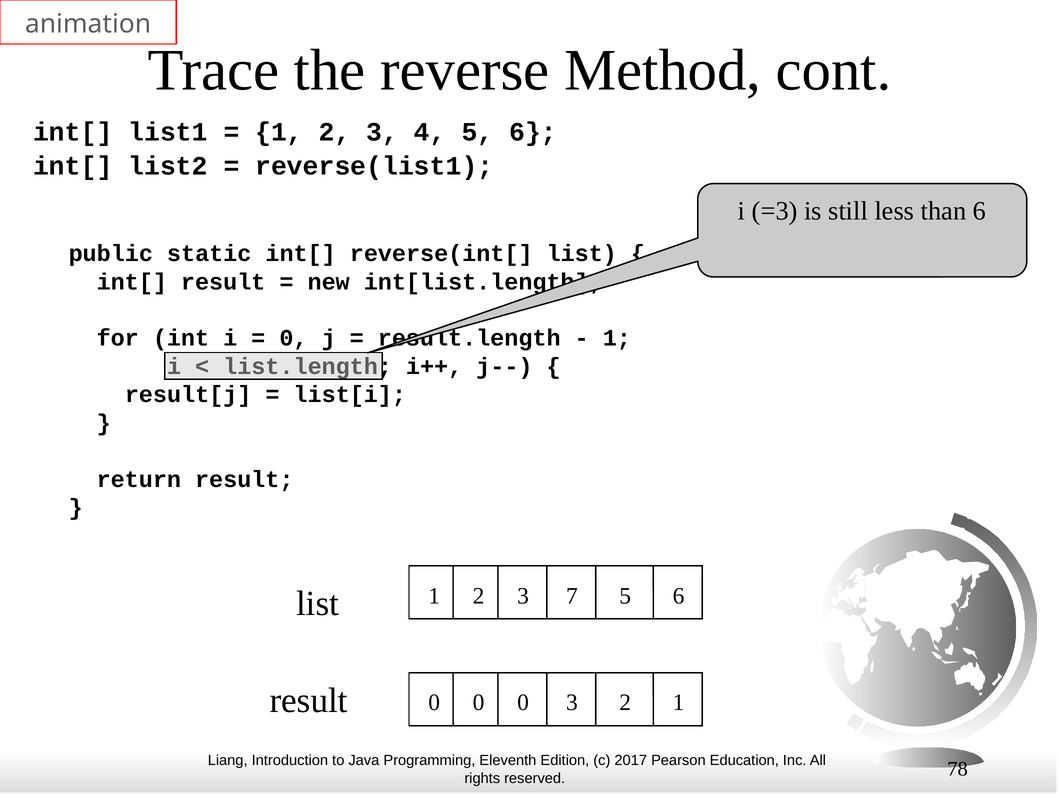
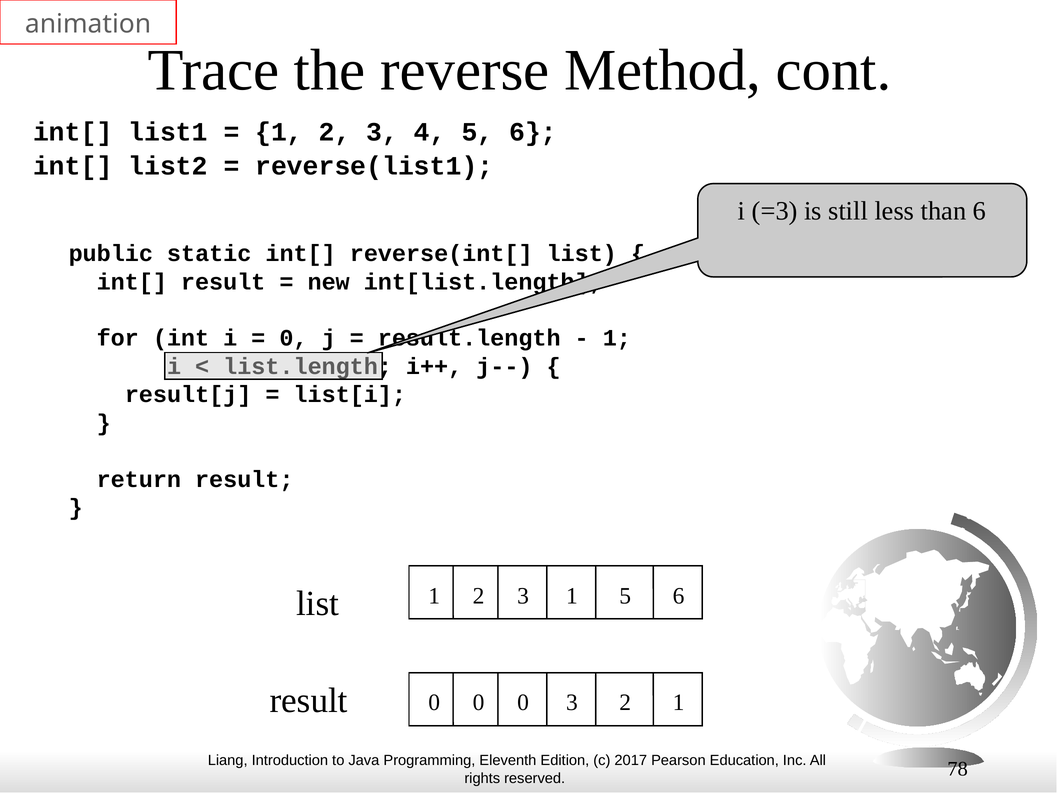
3 7: 7 -> 1 (572, 596)
